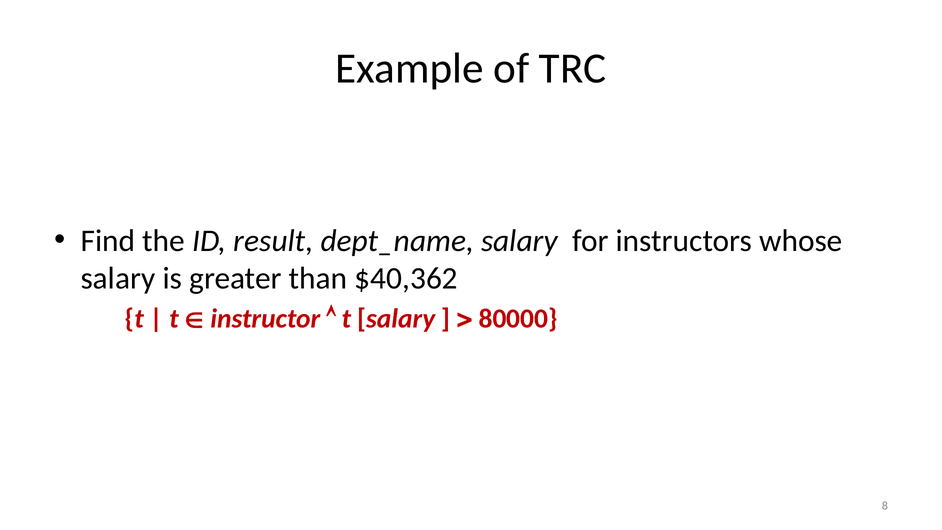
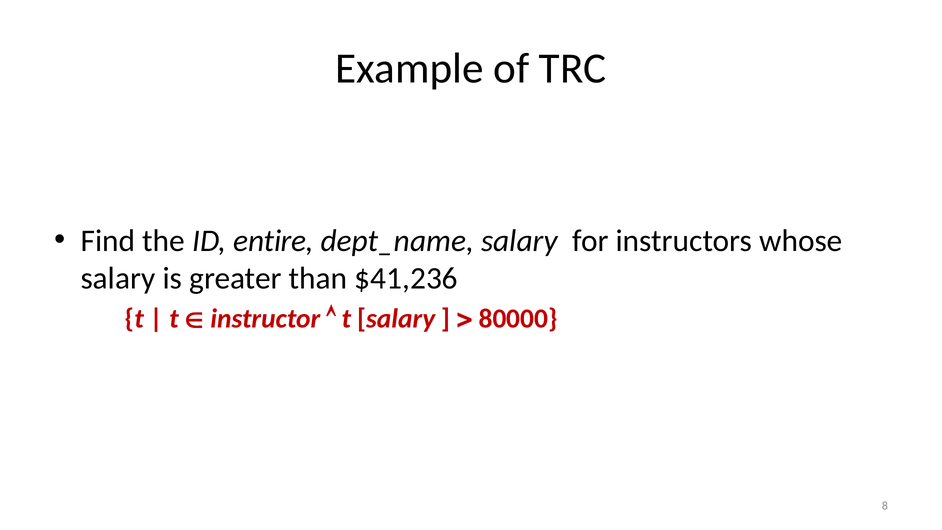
result: result -> entire (274, 241)
$40,362: $40,362 -> $41,236 (406, 278)
